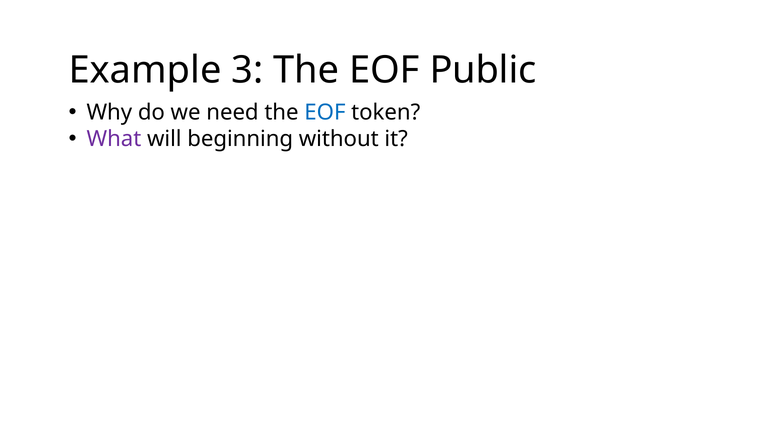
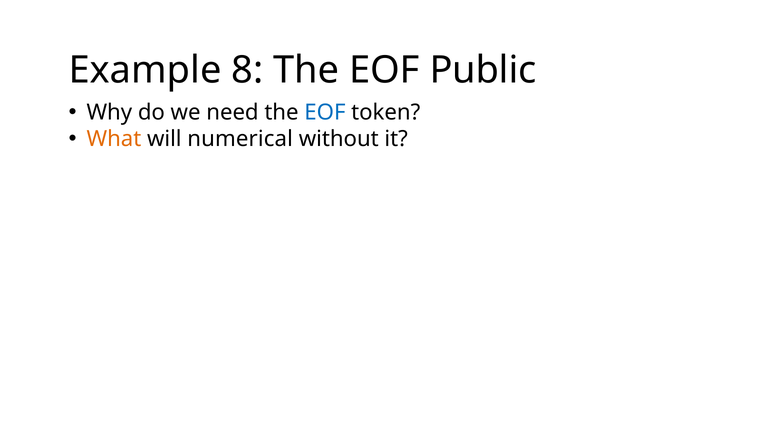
3: 3 -> 8 (247, 70)
What colour: purple -> orange (114, 139)
beginning: beginning -> numerical (240, 139)
